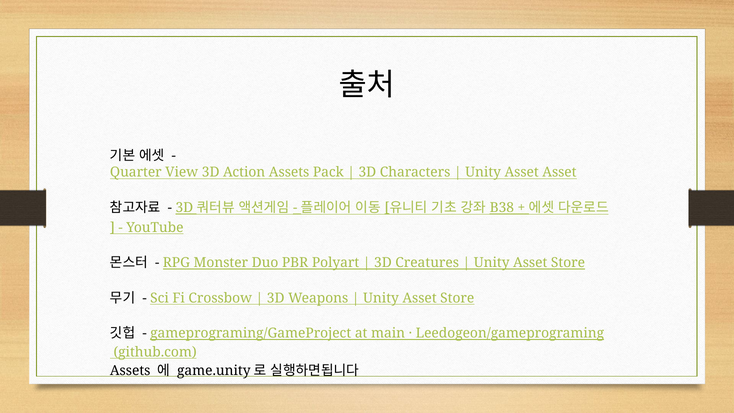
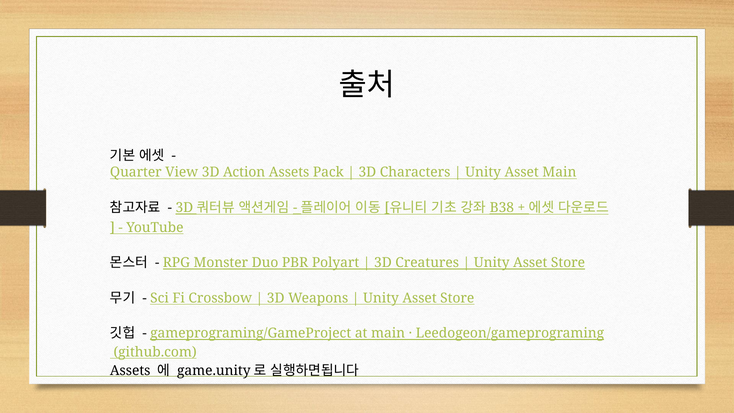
Asset Asset: Asset -> Main (559, 172)
